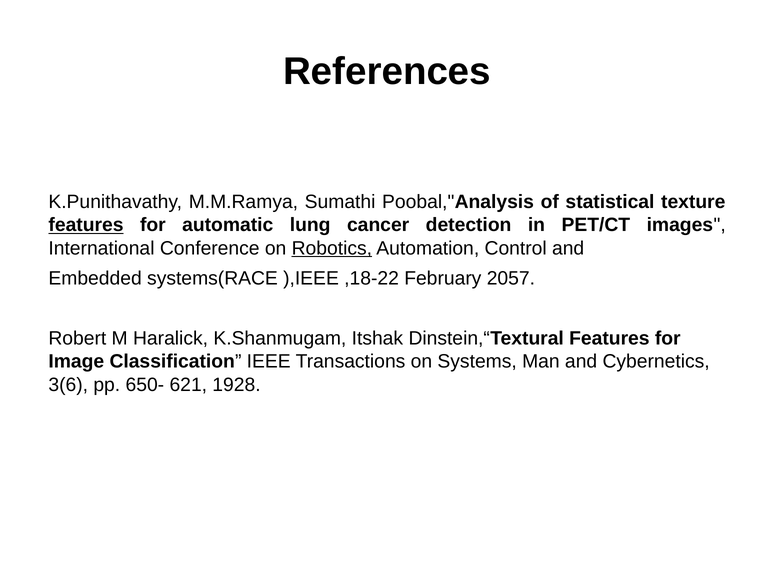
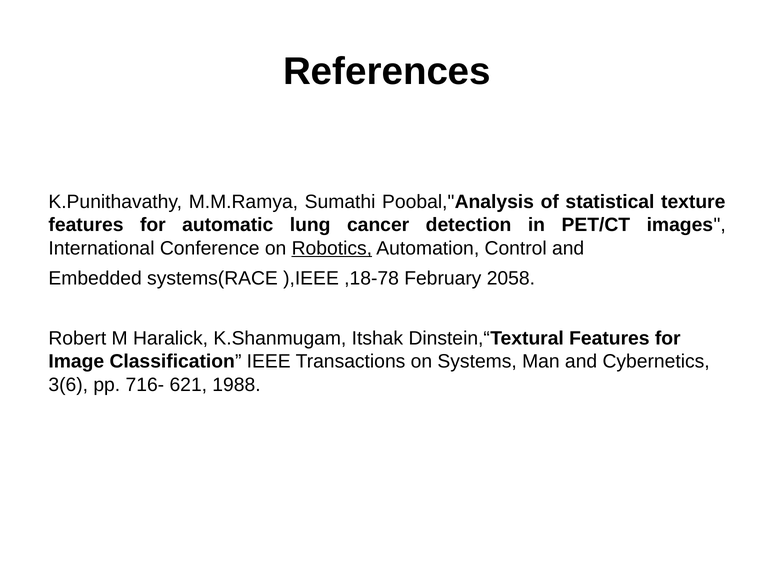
features underline: present -> none (86, 225)
,18-22: ,18-22 -> ,18-78 (372, 278)
2057: 2057 -> 2058 (511, 278)
650-: 650- -> 716- (145, 385)
1928: 1928 -> 1988 (236, 385)
